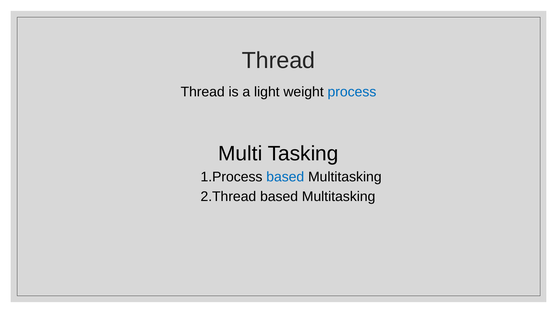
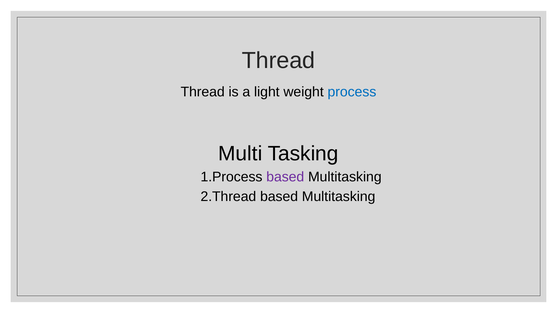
based colour: blue -> purple (285, 177)
